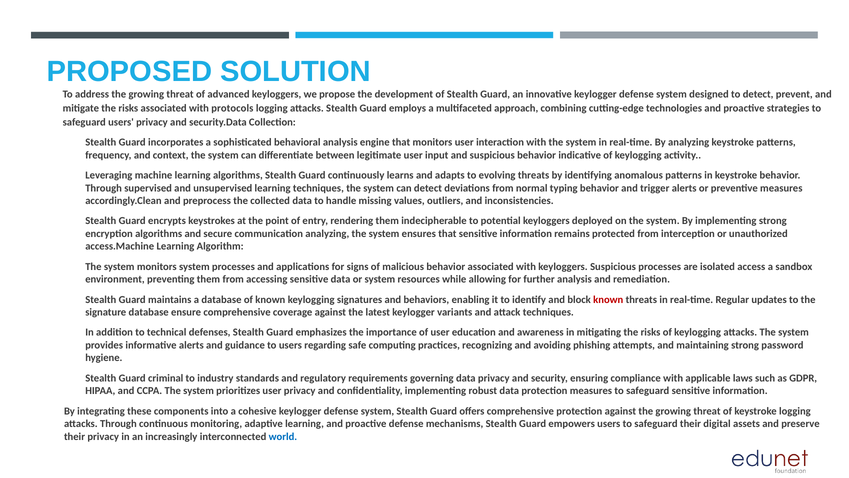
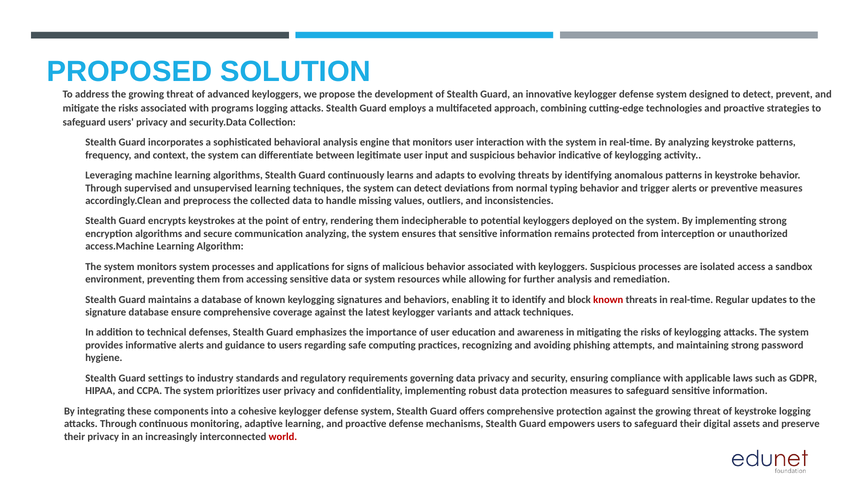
protocols: protocols -> programs (232, 108)
criminal: criminal -> settings (166, 378)
world colour: blue -> red (283, 436)
